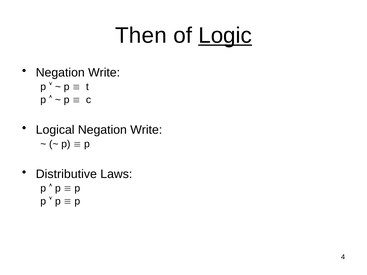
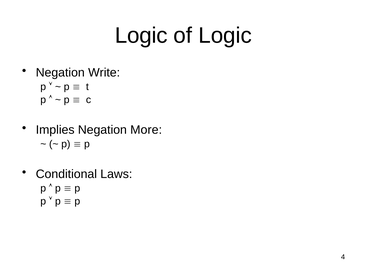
Then: Then -> Logic (141, 36)
Logic underline: present -> none (225, 36)
Logical: Logical -> Implies (55, 130)
Write: Write -> More (146, 130)
Distributive: Distributive -> Conditional (66, 174)
